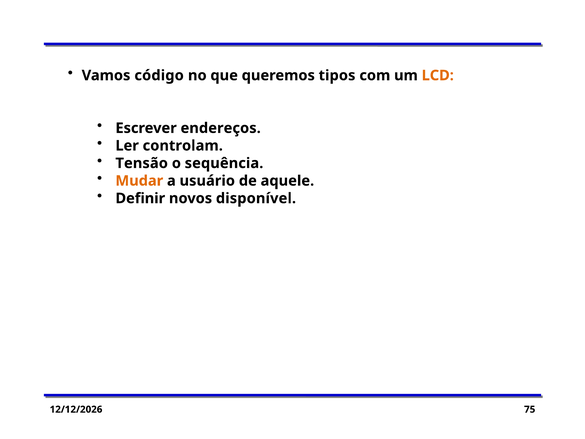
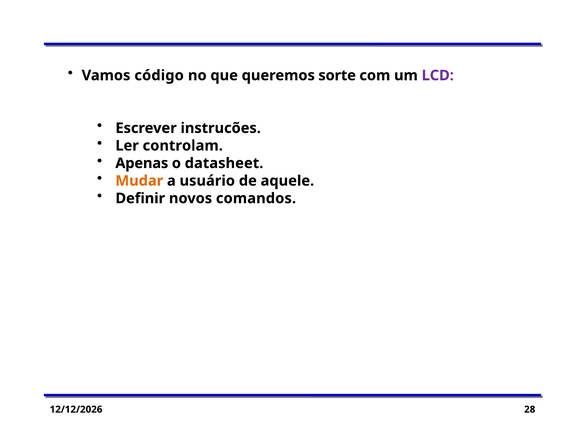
tipos: tipos -> sorte (337, 75)
LCD colour: orange -> purple (438, 75)
endereços: endereços -> instrucões (221, 128)
Tensão: Tensão -> Apenas (142, 163)
sequência: sequência -> datasheet (224, 163)
disponível: disponível -> comandos (256, 198)
75: 75 -> 28 (530, 409)
